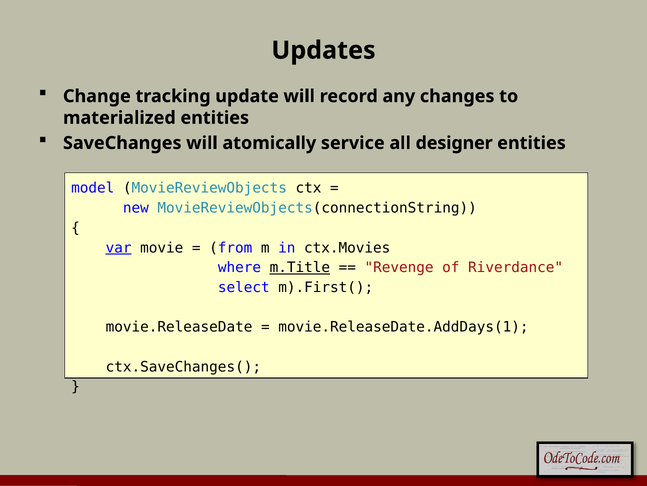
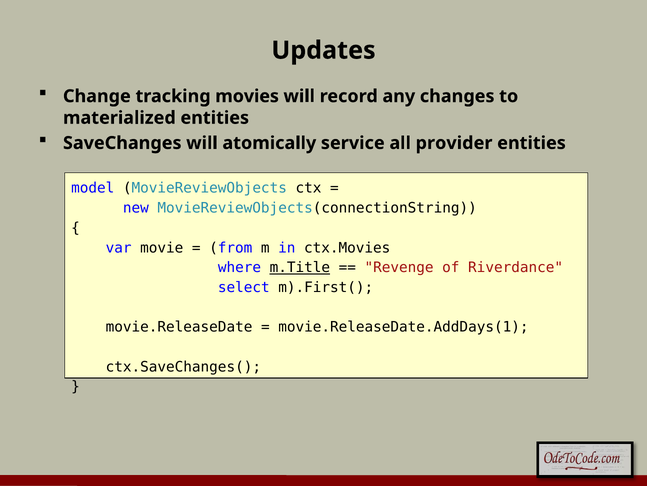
update: update -> movies (247, 96)
designer: designer -> provider (454, 143)
var underline: present -> none (119, 247)
